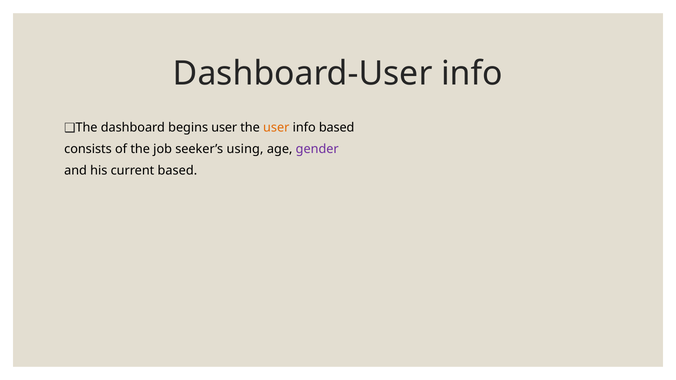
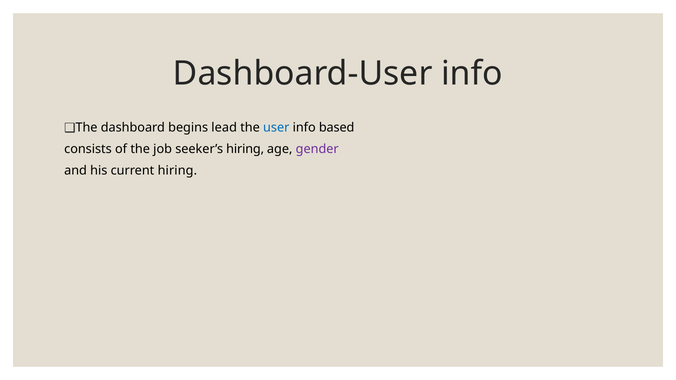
begins user: user -> lead (224, 128)
user colour: orange -> blue (276, 128)
seeker’s using: using -> hiring (245, 149)
current based: based -> hiring (177, 171)
